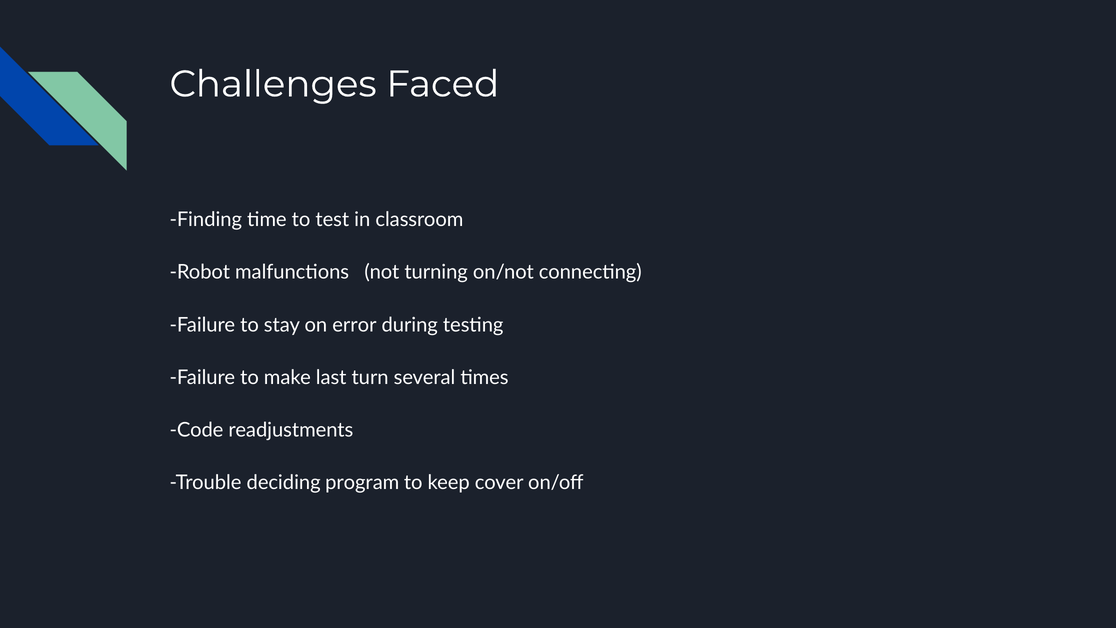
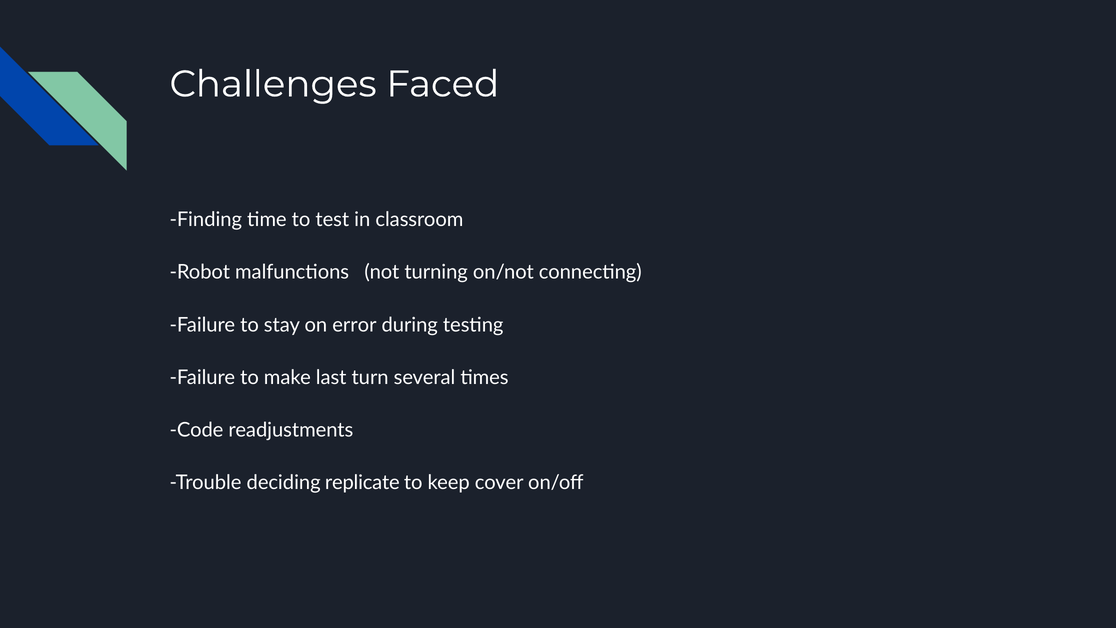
program: program -> replicate (362, 483)
